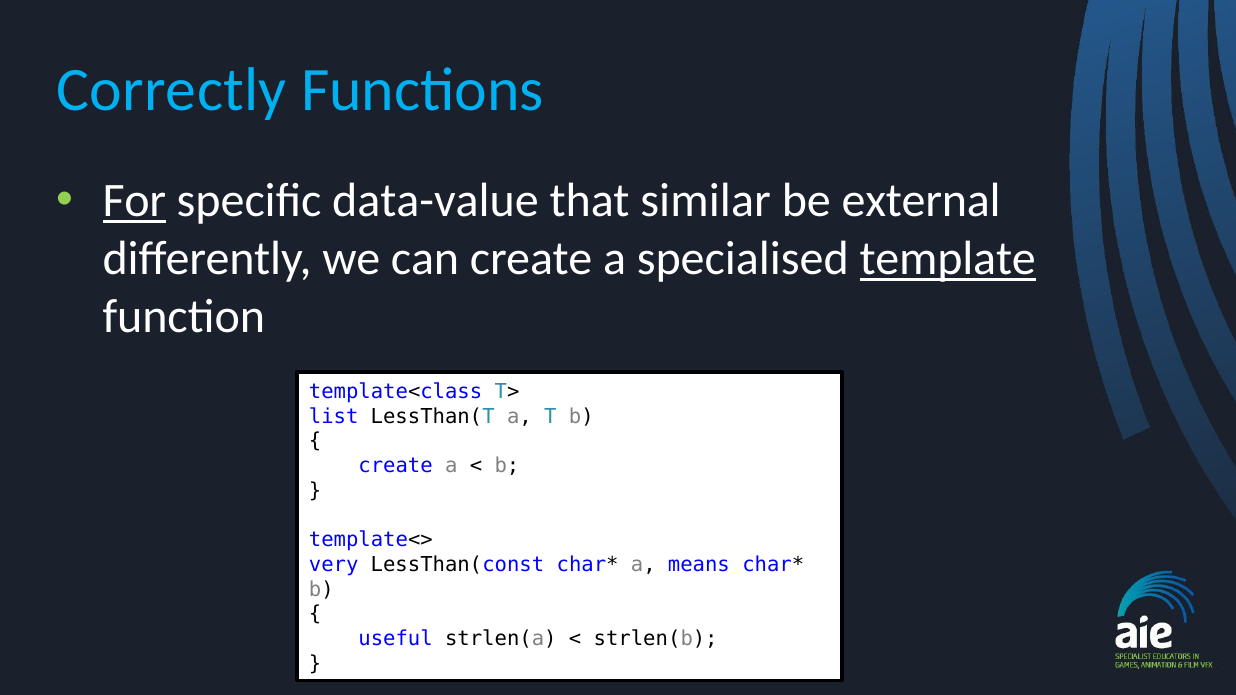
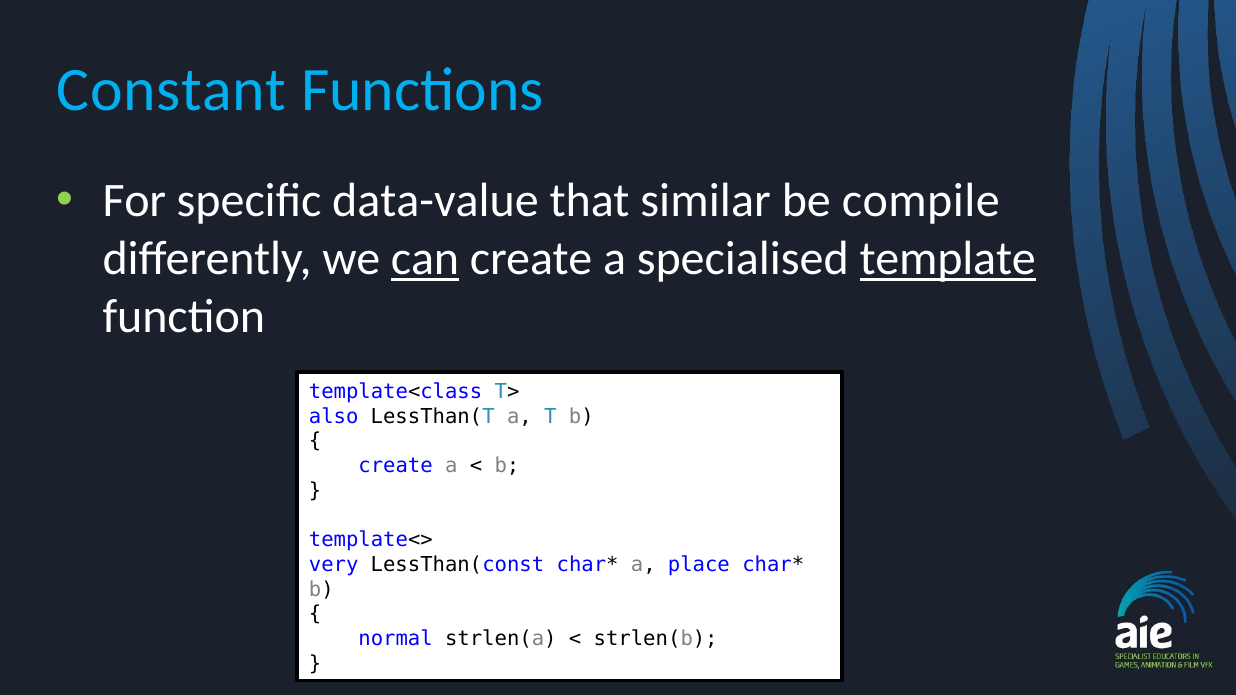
Correctly: Correctly -> Constant (171, 90)
For underline: present -> none (134, 201)
external: external -> compile (921, 201)
can underline: none -> present (425, 259)
list: list -> also (334, 417)
means: means -> place (699, 565)
useful: useful -> normal (396, 639)
